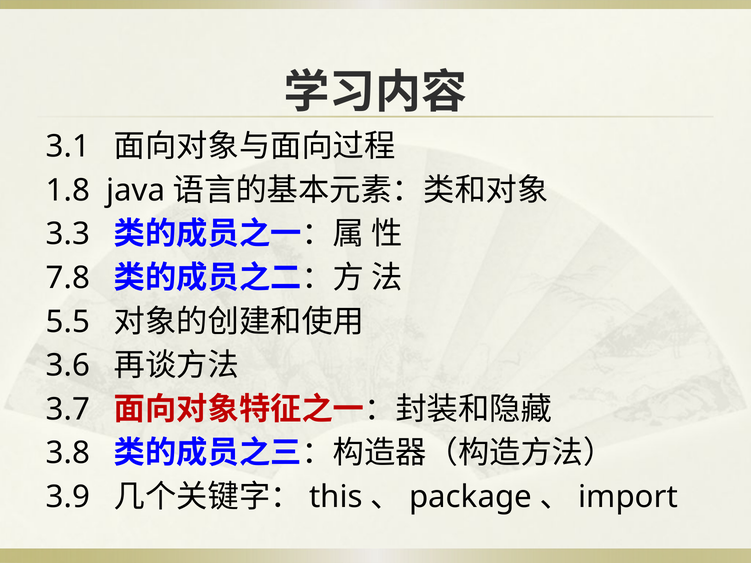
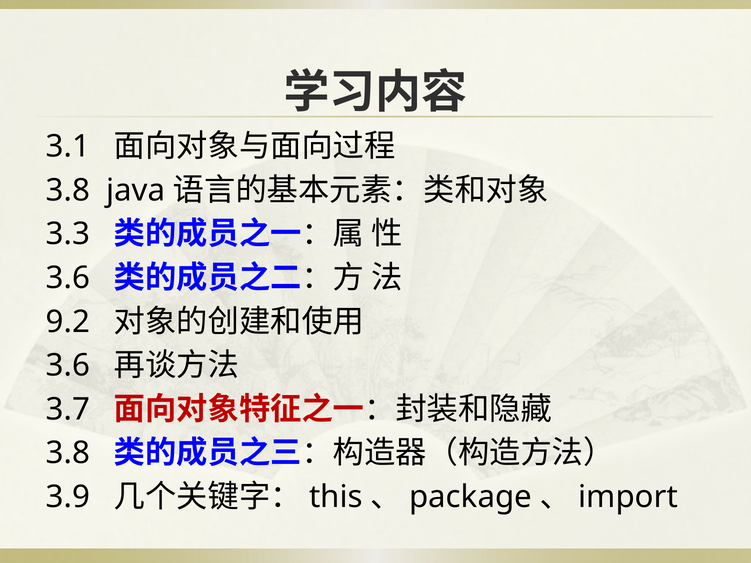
1.8: 1.8 -> 3.8 (68, 190)
7.8: 7.8 -> 3.6 (68, 278)
5.5: 5.5 -> 9.2 (68, 322)
